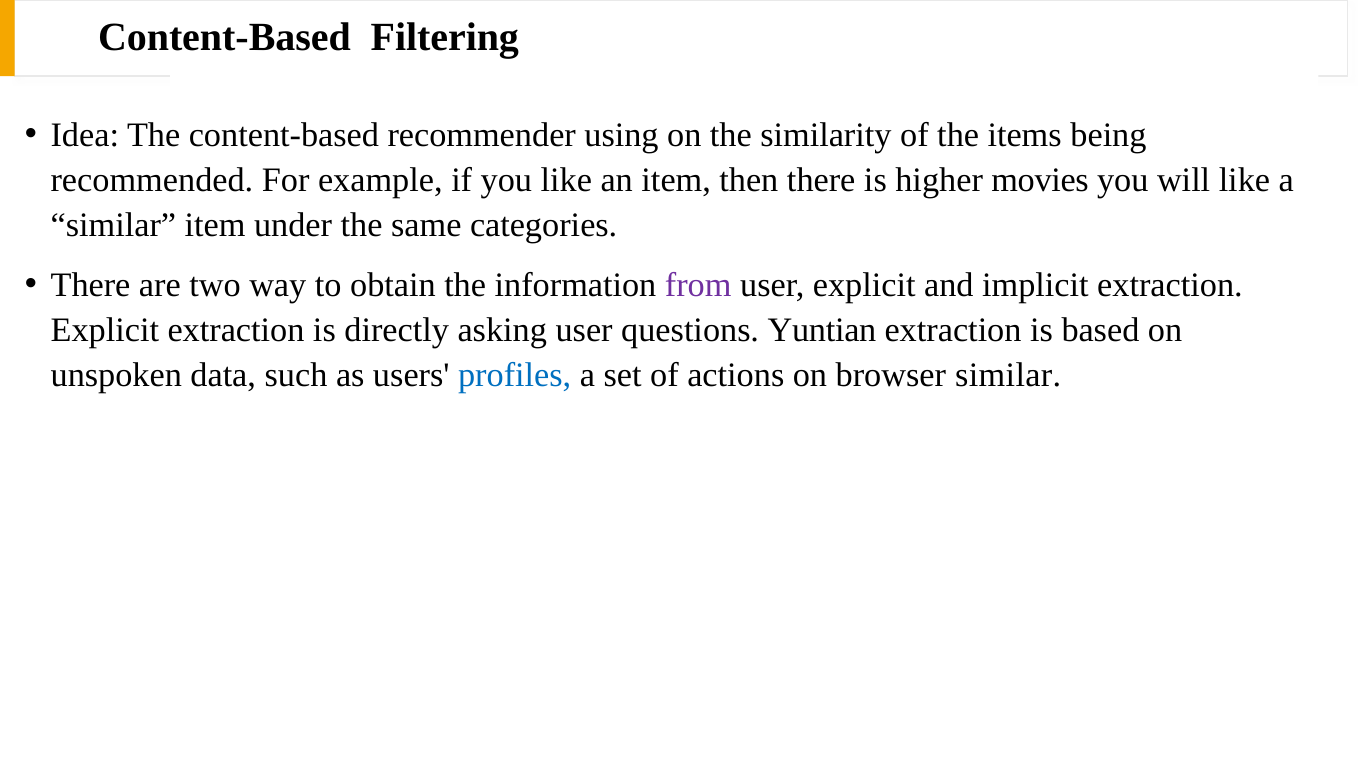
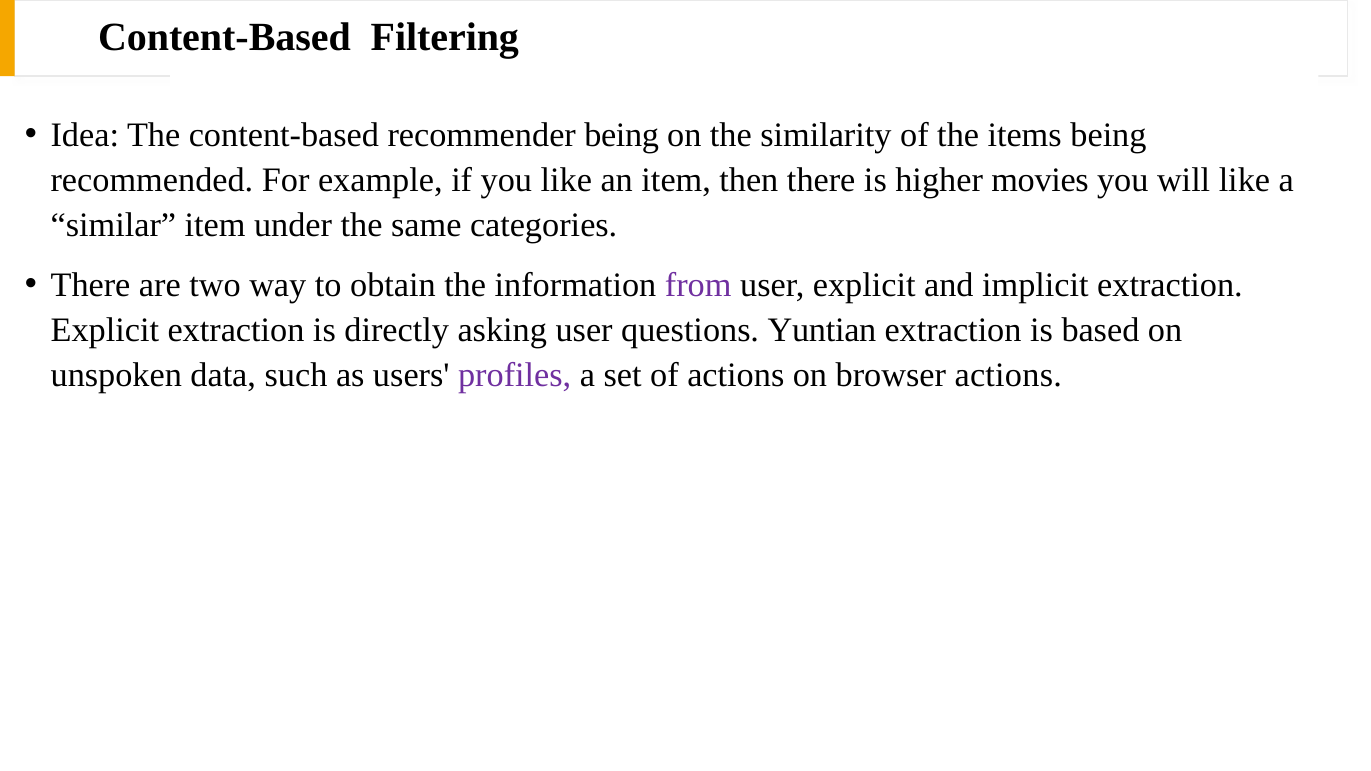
recommender using: using -> being (622, 135)
profiles colour: blue -> purple (515, 375)
browser similar: similar -> actions (1008, 375)
